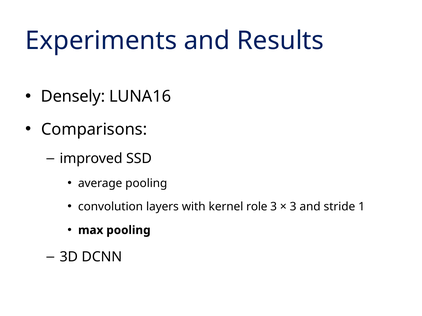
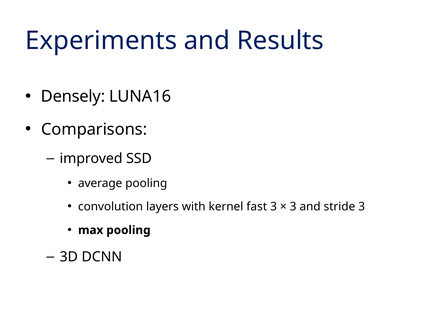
role: role -> fast (257, 207)
stride 1: 1 -> 3 (362, 207)
